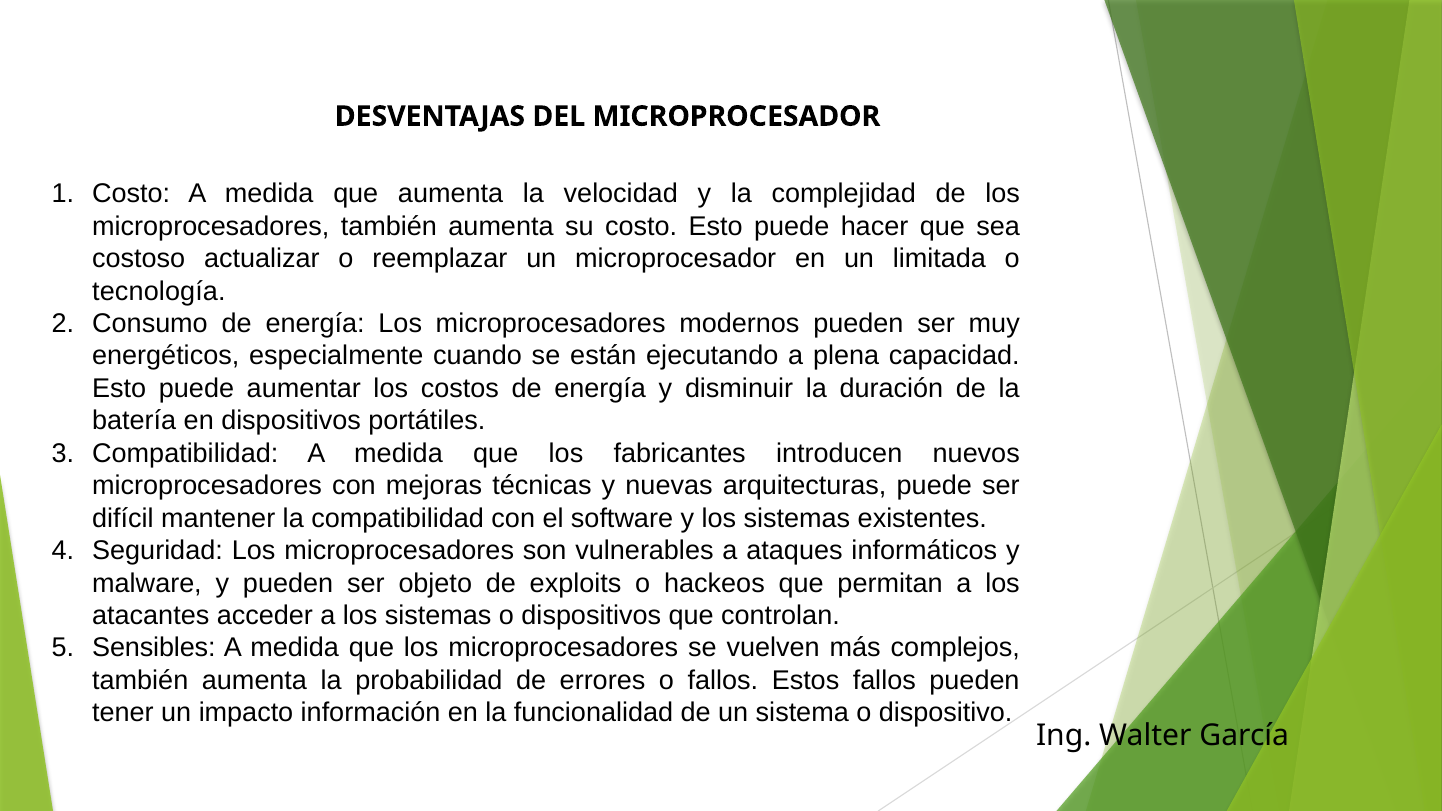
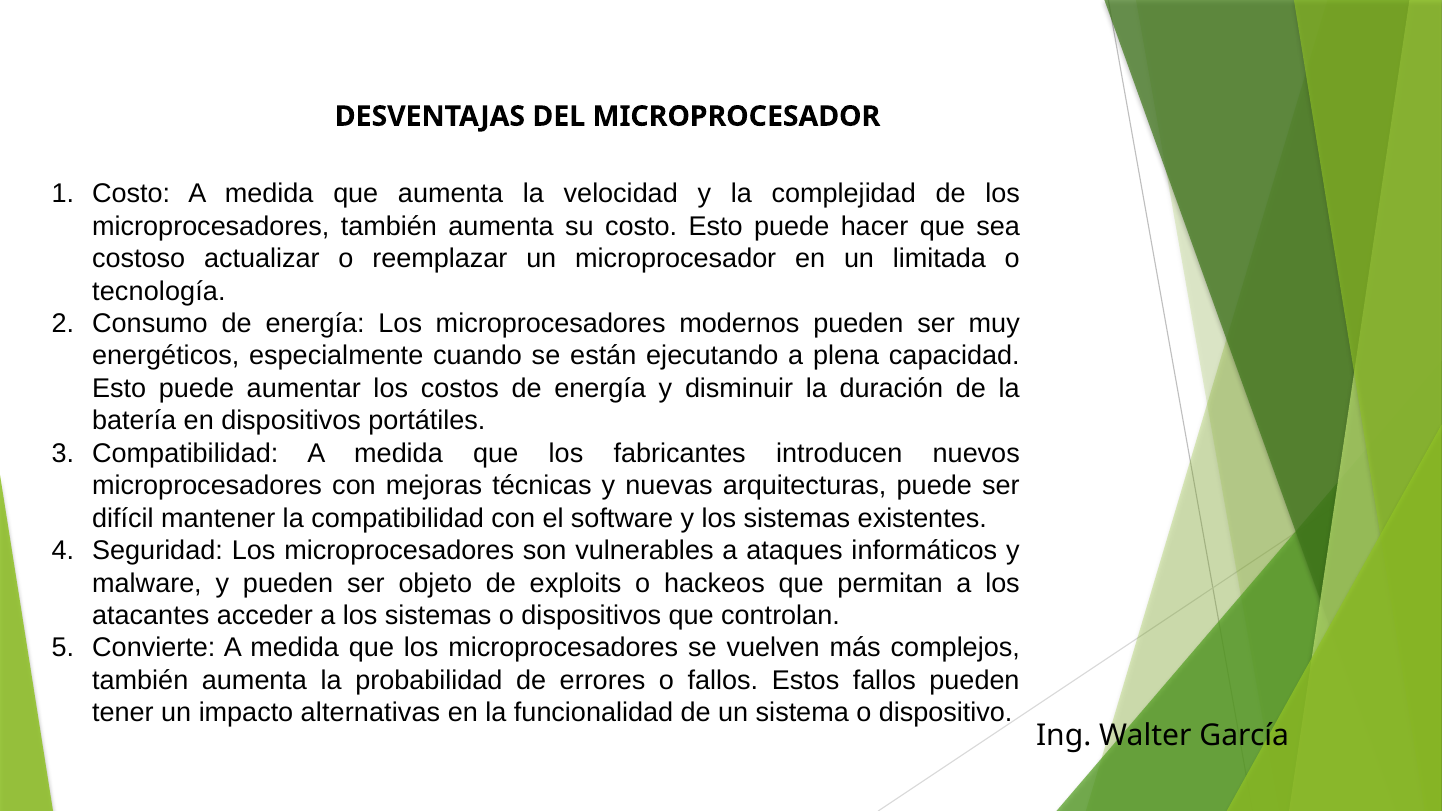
Sensibles: Sensibles -> Convierte (154, 648)
información: información -> alternativas (370, 713)
